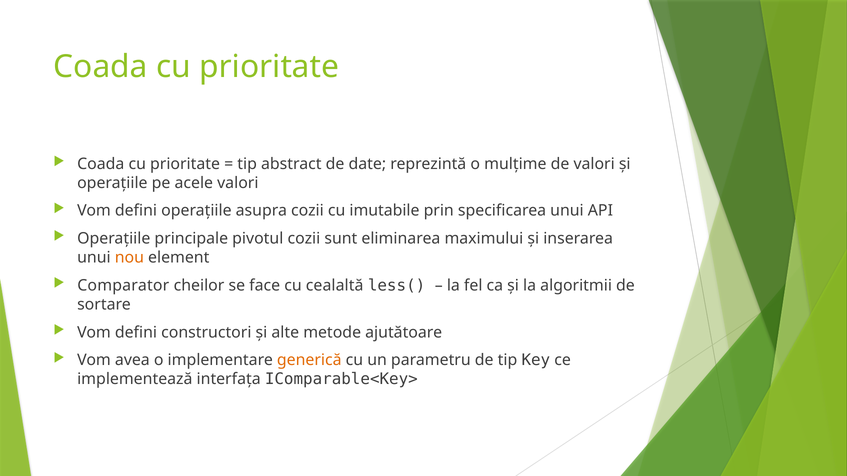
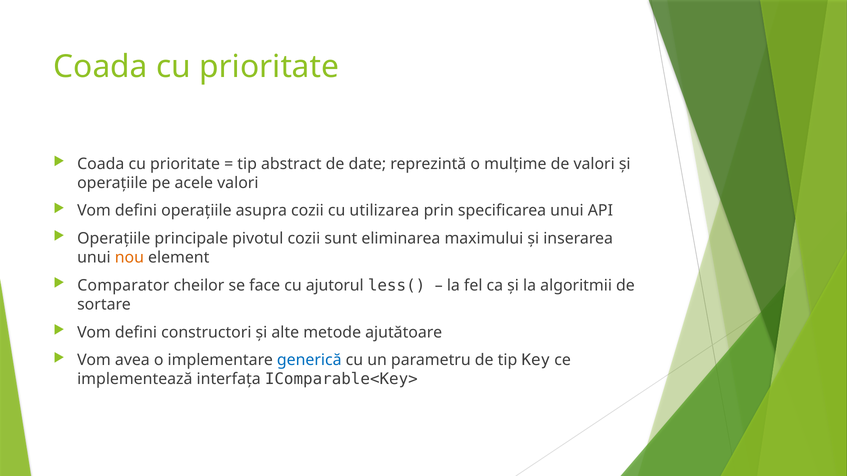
imutabile: imutabile -> utilizarea (384, 211)
cealaltă: cealaltă -> ajutorul (335, 286)
generică colour: orange -> blue (309, 361)
